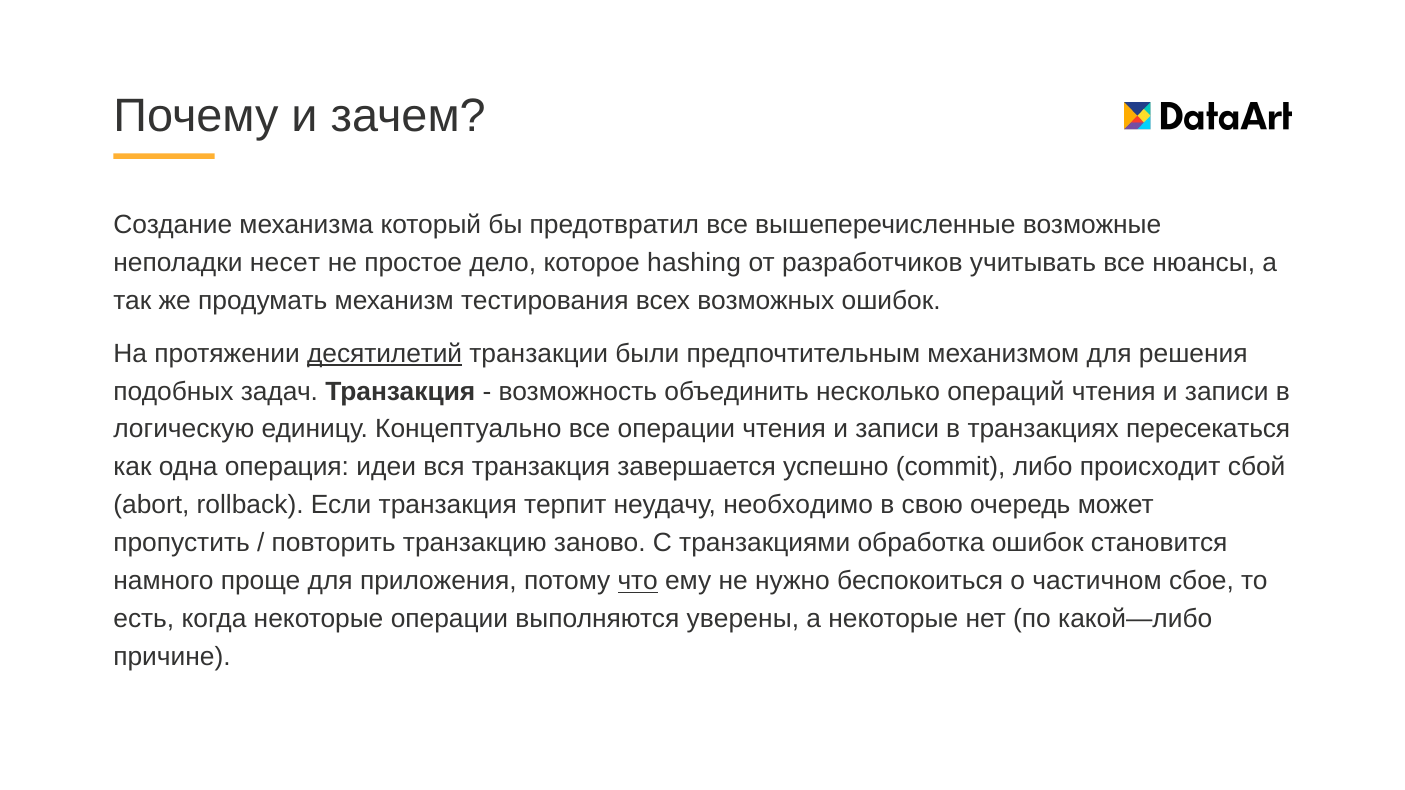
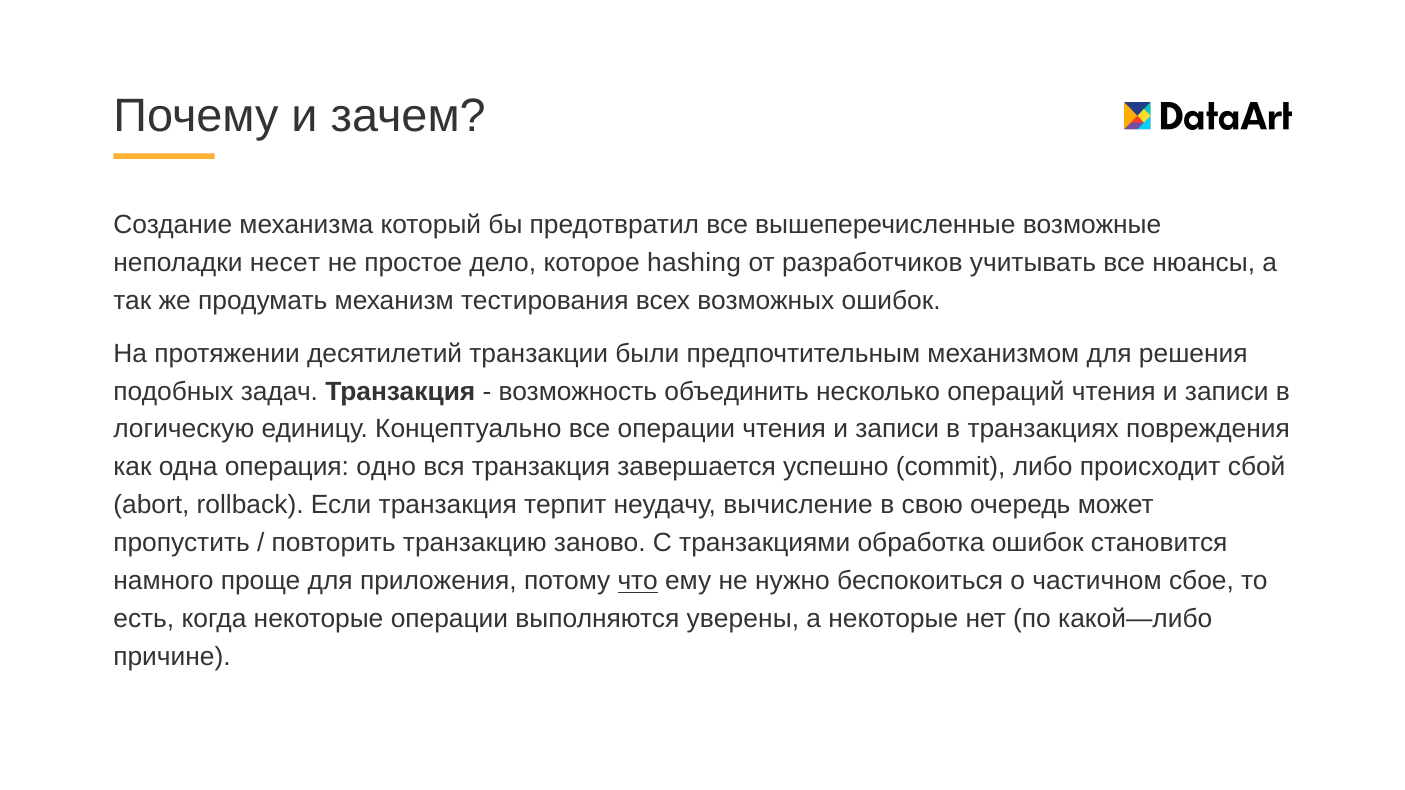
десятилетий underline: present -> none (385, 354)
пересекаться: пересекаться -> повреждения (1208, 429)
идеи: идеи -> одно (386, 467)
необходимо: необходимо -> вычисление (798, 505)
